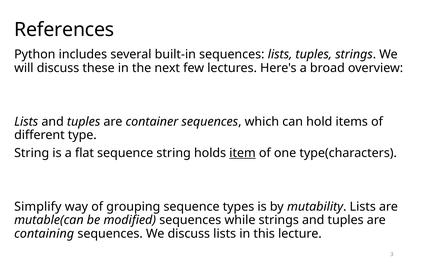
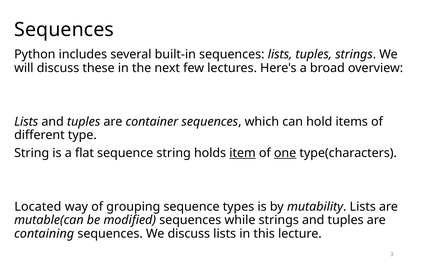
References: References -> Sequences (64, 30)
one underline: none -> present (285, 153)
Simplify: Simplify -> Located (38, 207)
